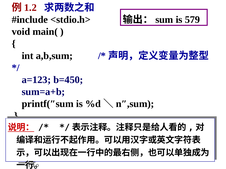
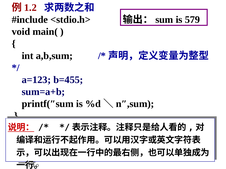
b=450: b=450 -> b=455 (68, 80)
